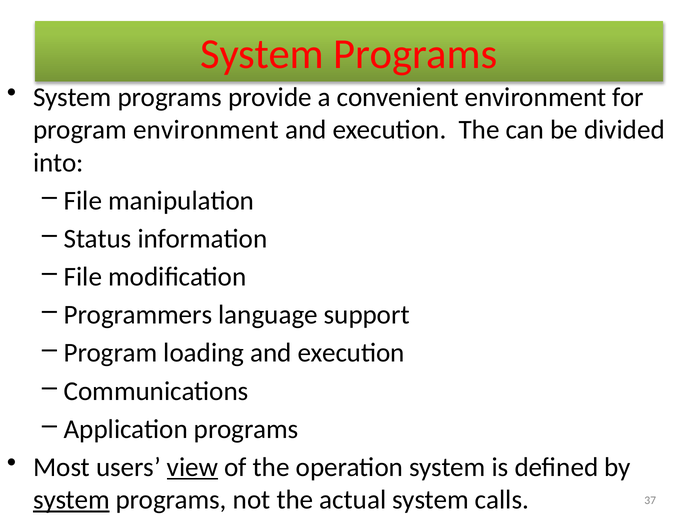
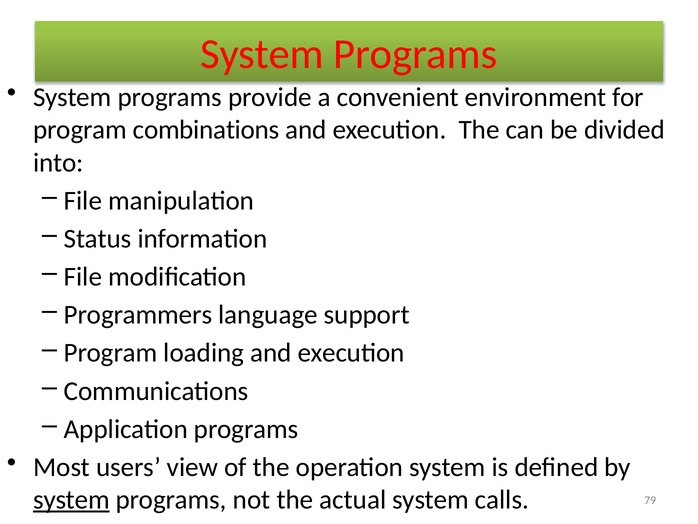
program environment: environment -> combinations (206, 130)
view underline: present -> none (192, 467)
37: 37 -> 79 (650, 500)
